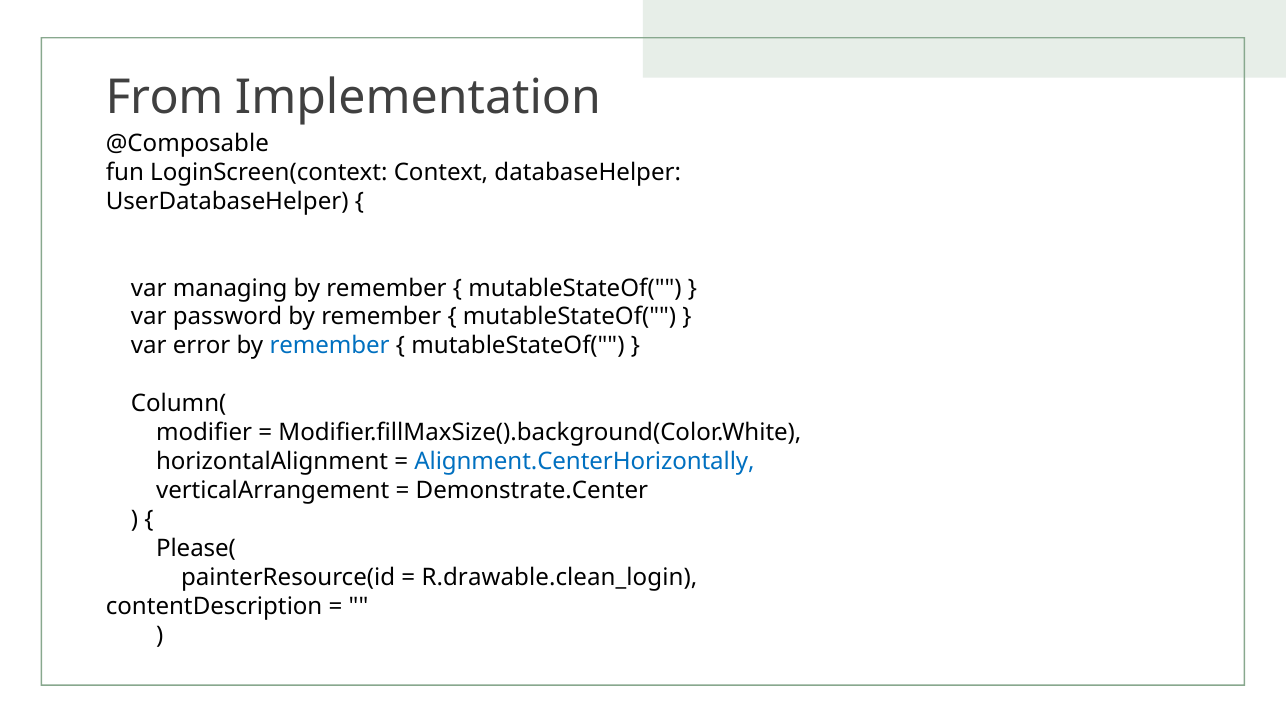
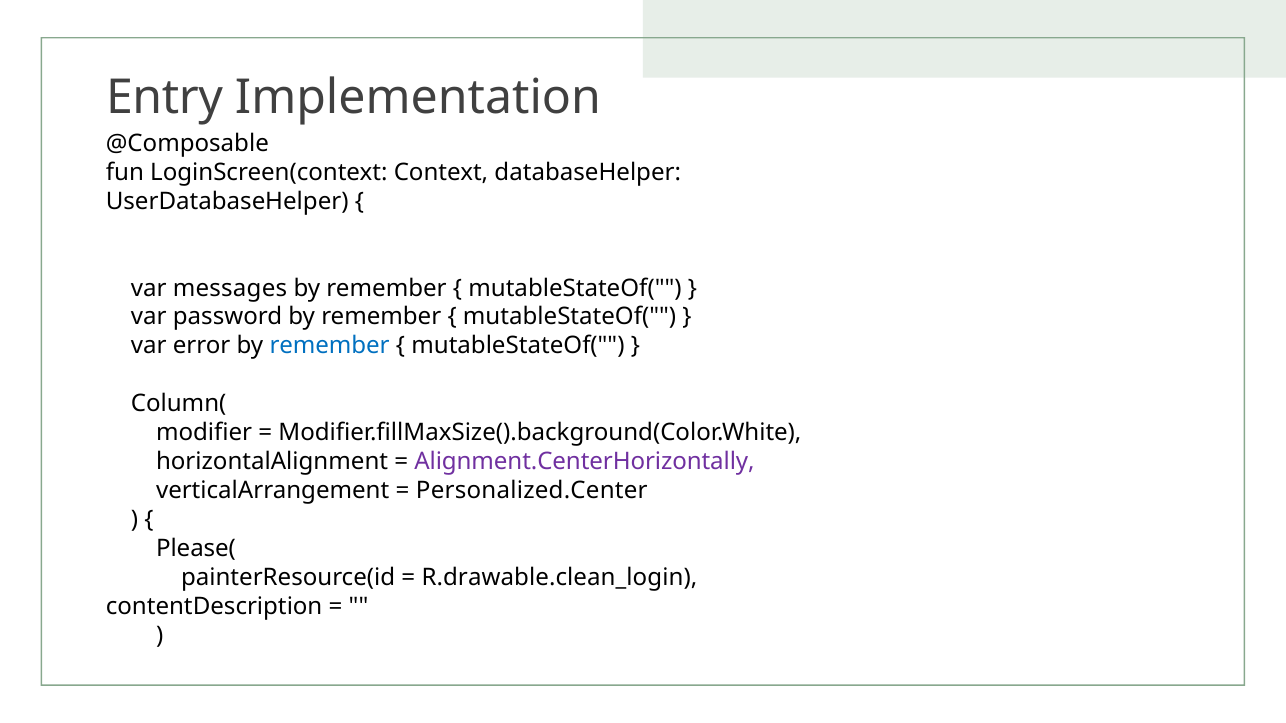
From: From -> Entry (164, 98)
managing: managing -> messages (230, 288)
Alignment.CenterHorizontally colour: blue -> purple (584, 462)
Demonstrate.Center: Demonstrate.Center -> Personalized.Center (532, 491)
